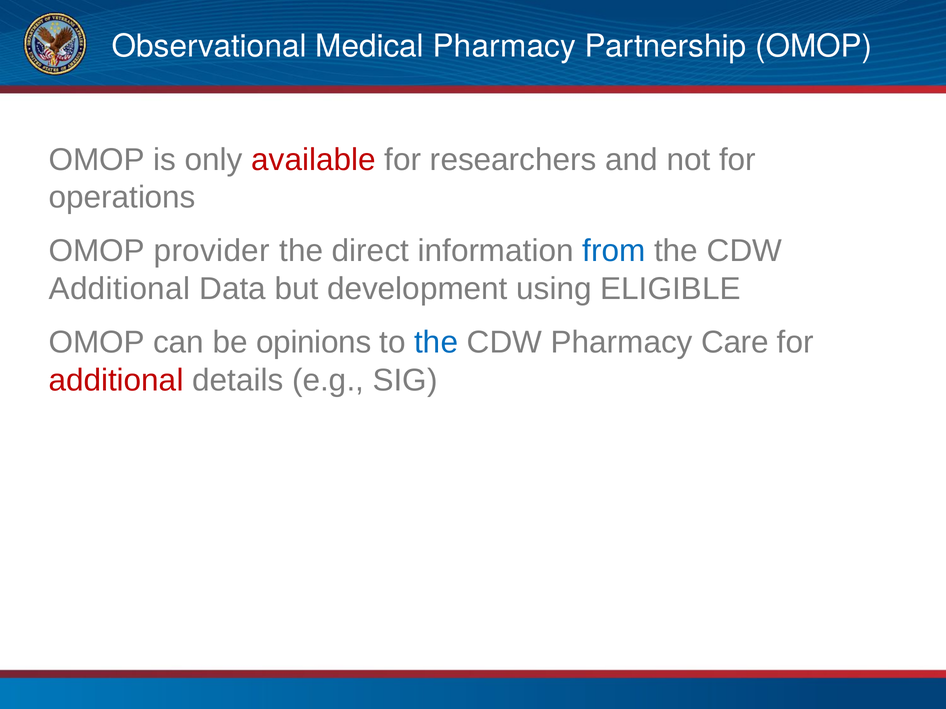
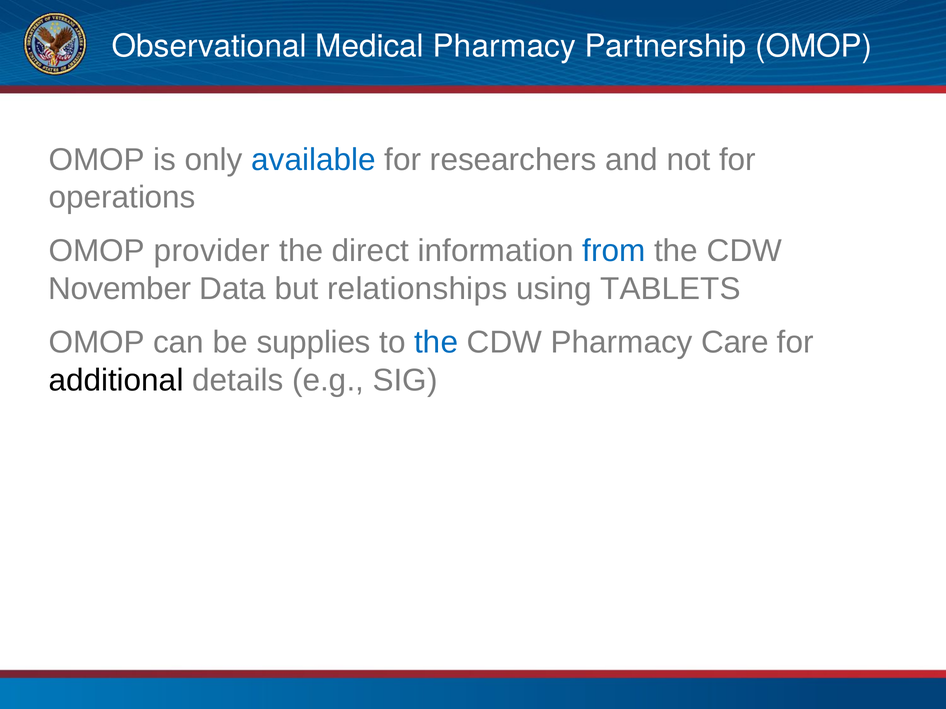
available colour: red -> blue (313, 160)
Additional: Additional -> November (120, 289)
development: development -> relationships (417, 289)
ELIGIBLE: ELIGIBLE -> TABLETS (670, 289)
opinions: opinions -> supplies (314, 343)
additional colour: red -> black (116, 381)
